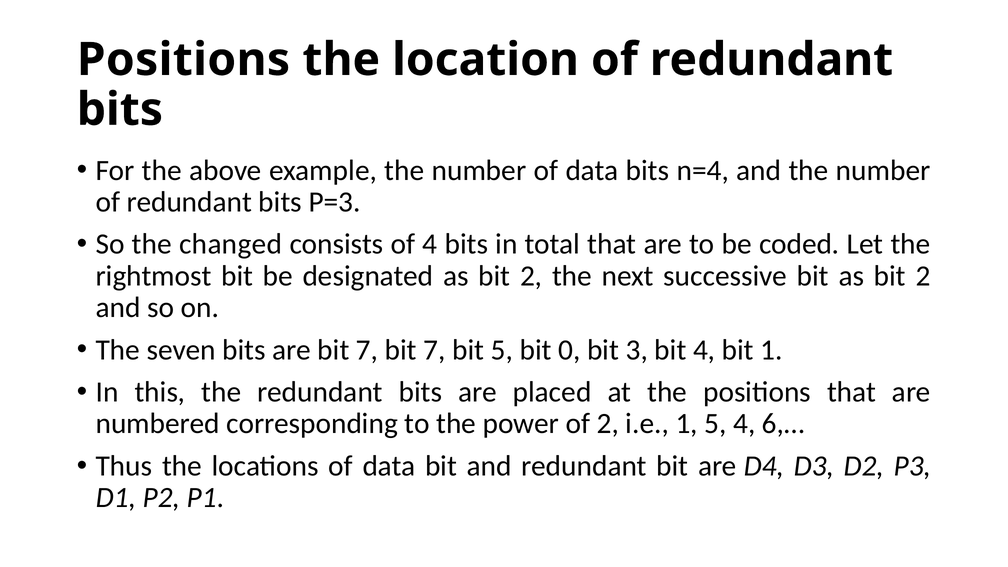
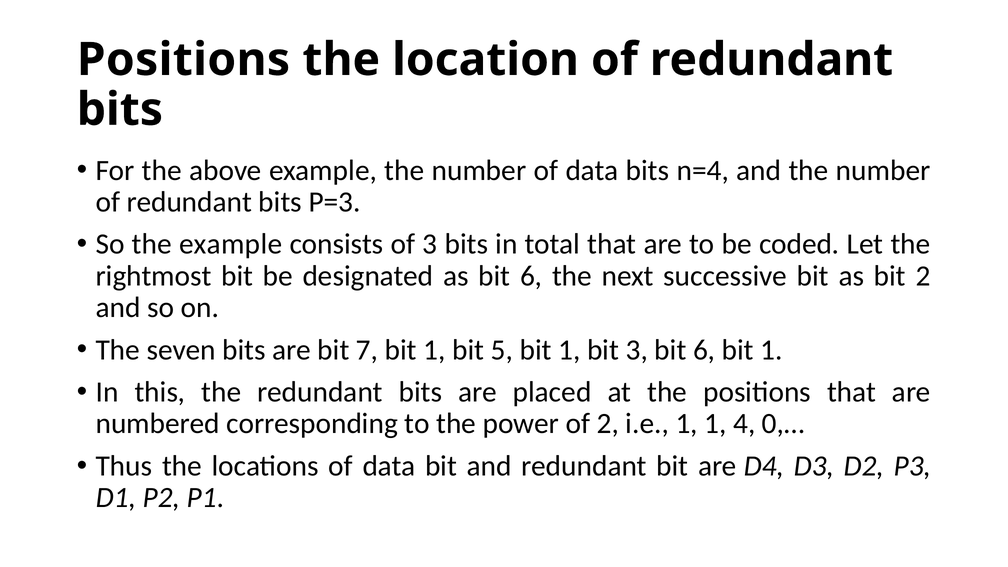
the changed: changed -> example (231, 244)
of 4: 4 -> 3 (430, 244)
designated as bit 2: 2 -> 6 (531, 276)
7 bit 7: 7 -> 1 (434, 350)
5 bit 0: 0 -> 1 (569, 350)
3 bit 4: 4 -> 6 (704, 350)
1 5: 5 -> 1 (715, 424)
6,…: 6,… -> 0,… (783, 424)
